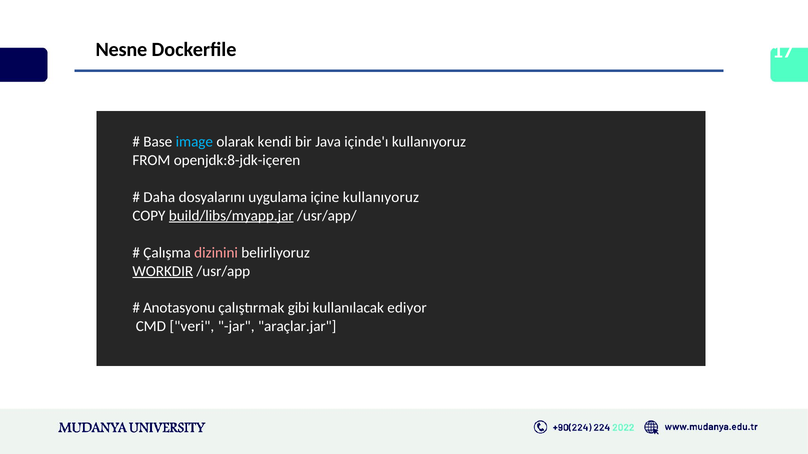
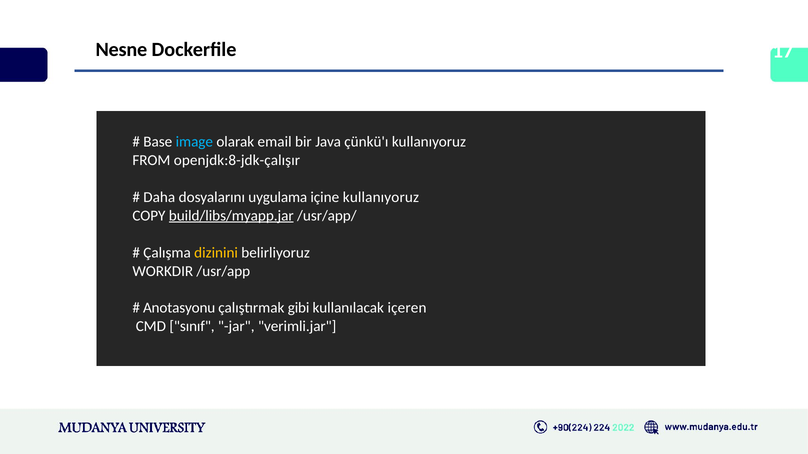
kendi: kendi -> email (275, 142)
içinde'ı: içinde'ı -> çünkü'ı (366, 142)
openjdk:8-jdk-içeren: openjdk:8-jdk-içeren -> openjdk:8-jdk-çalışır (237, 160)
dizinini colour: pink -> yellow (216, 253)
WORKDIR underline: present -> none (163, 271)
ediyor: ediyor -> içeren (407, 308)
veri: veri -> sınıf (192, 327)
araçlar.jar: araçlar.jar -> verimli.jar (297, 327)
